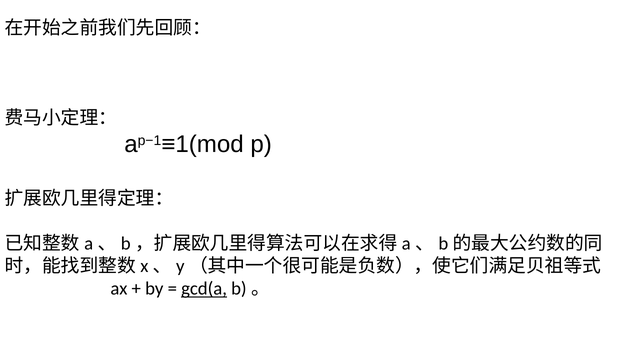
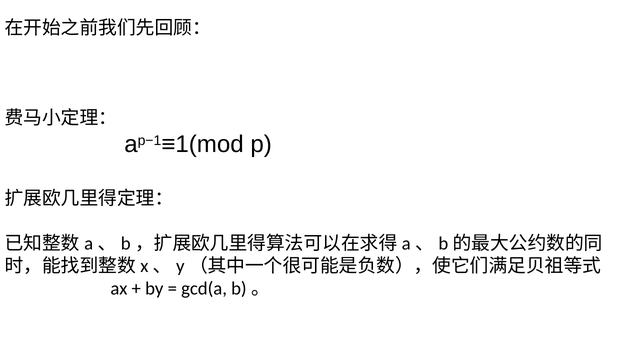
gcd(a underline: present -> none (204, 289)
